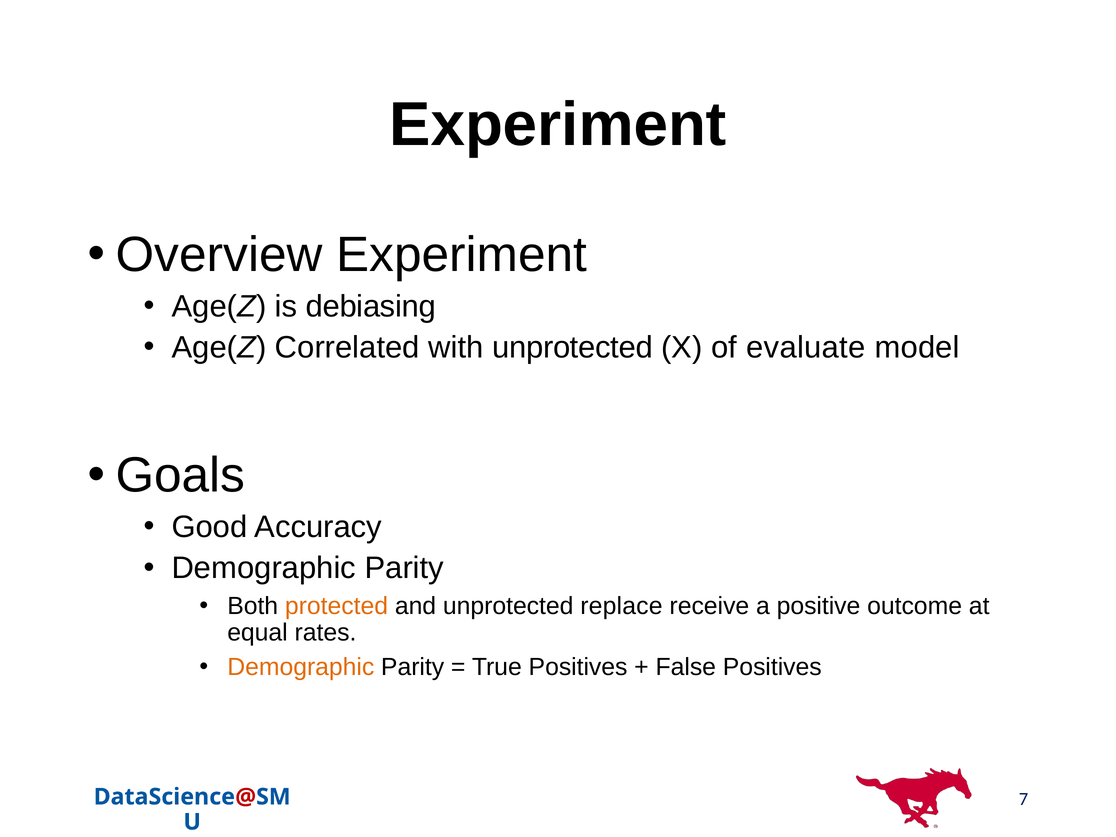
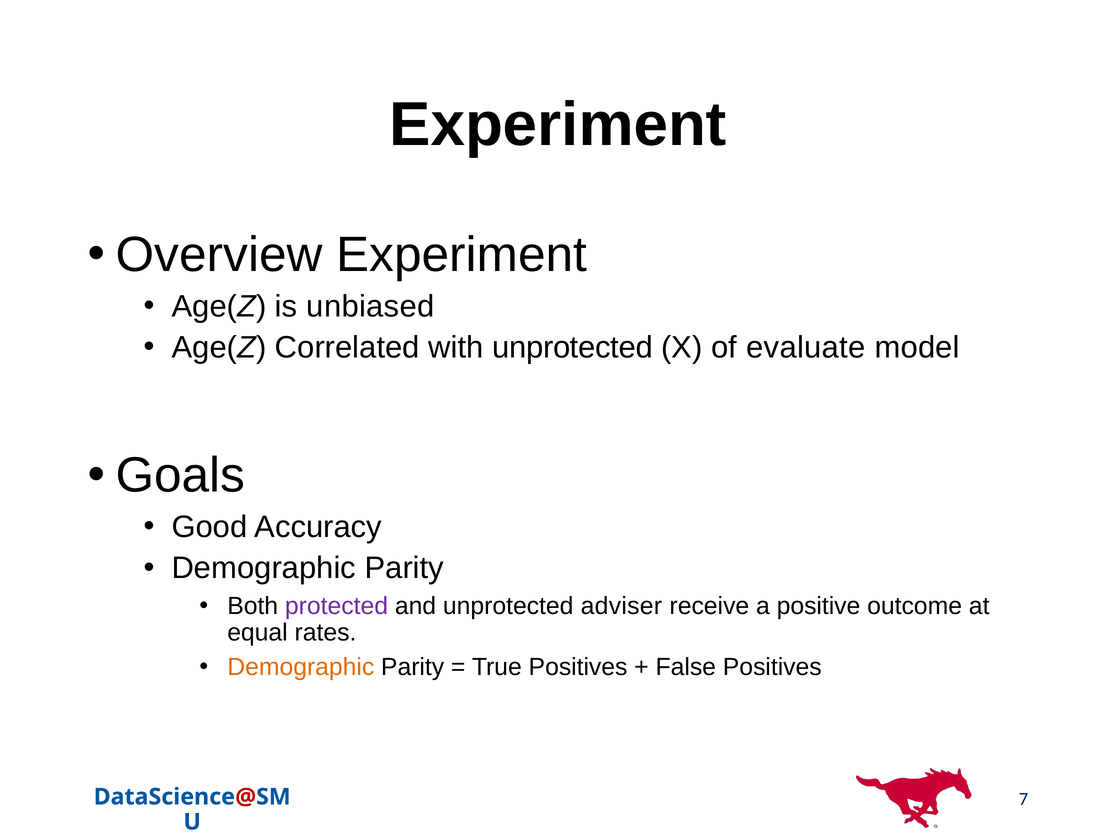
debiasing: debiasing -> unbiased (371, 306)
protected colour: orange -> purple (337, 606)
replace: replace -> adviser (621, 606)
